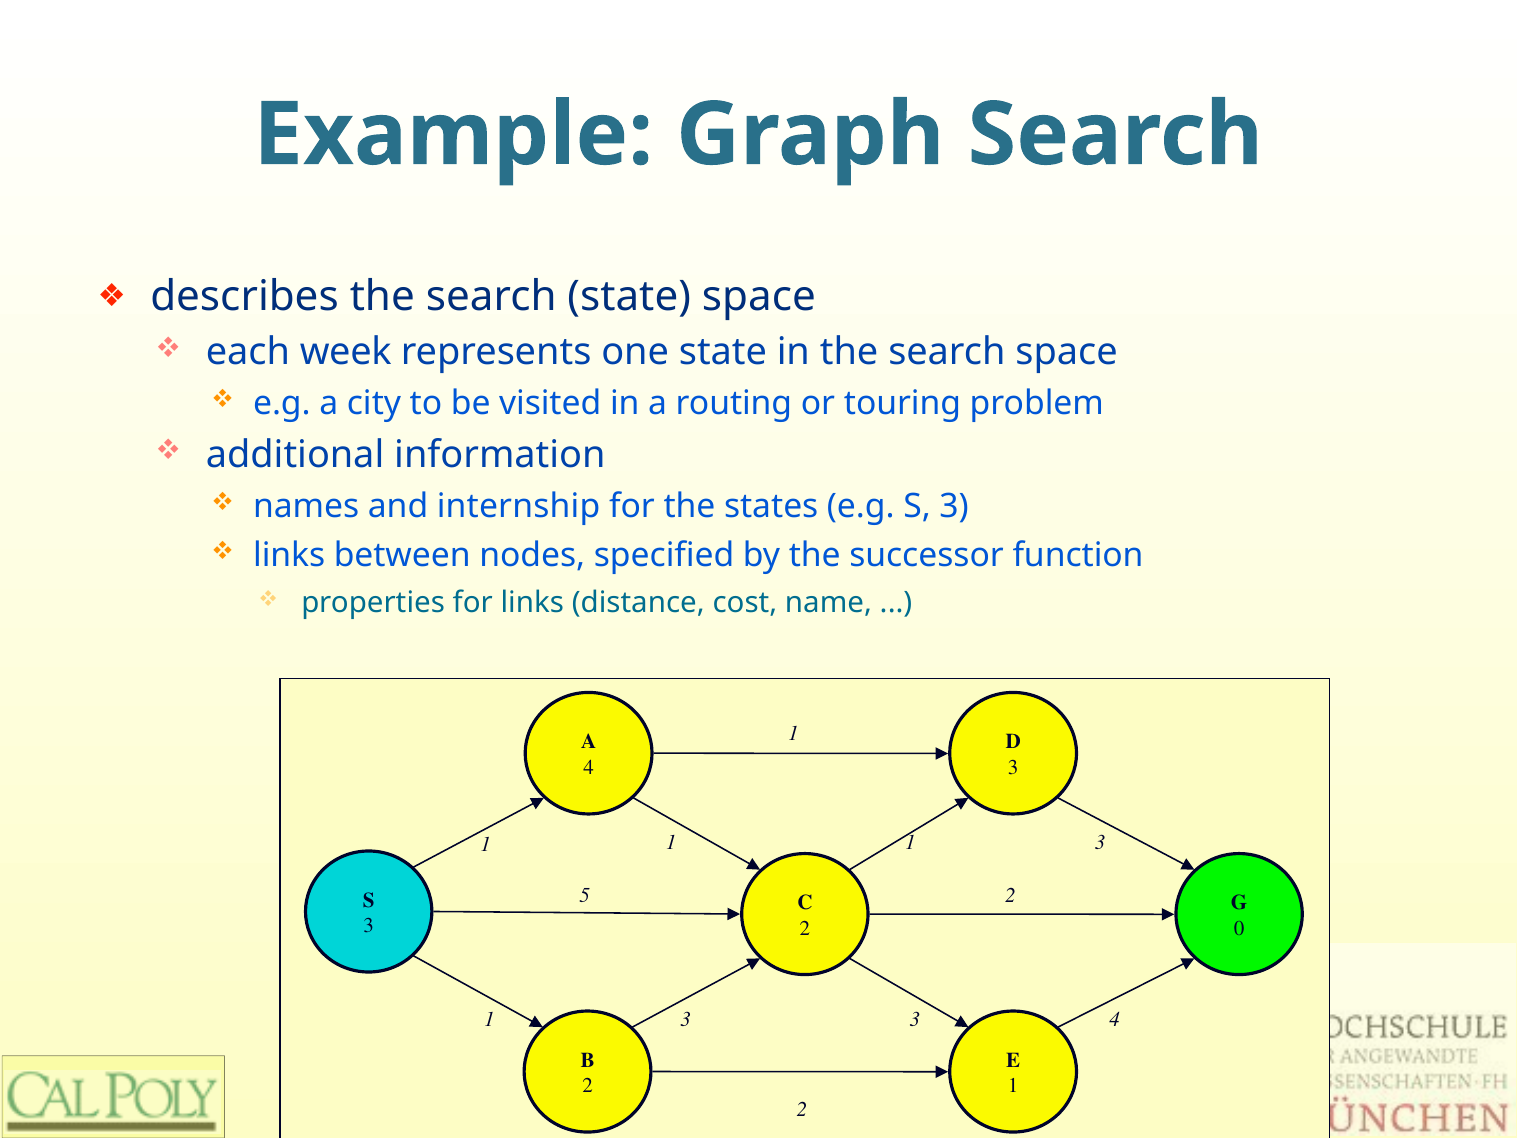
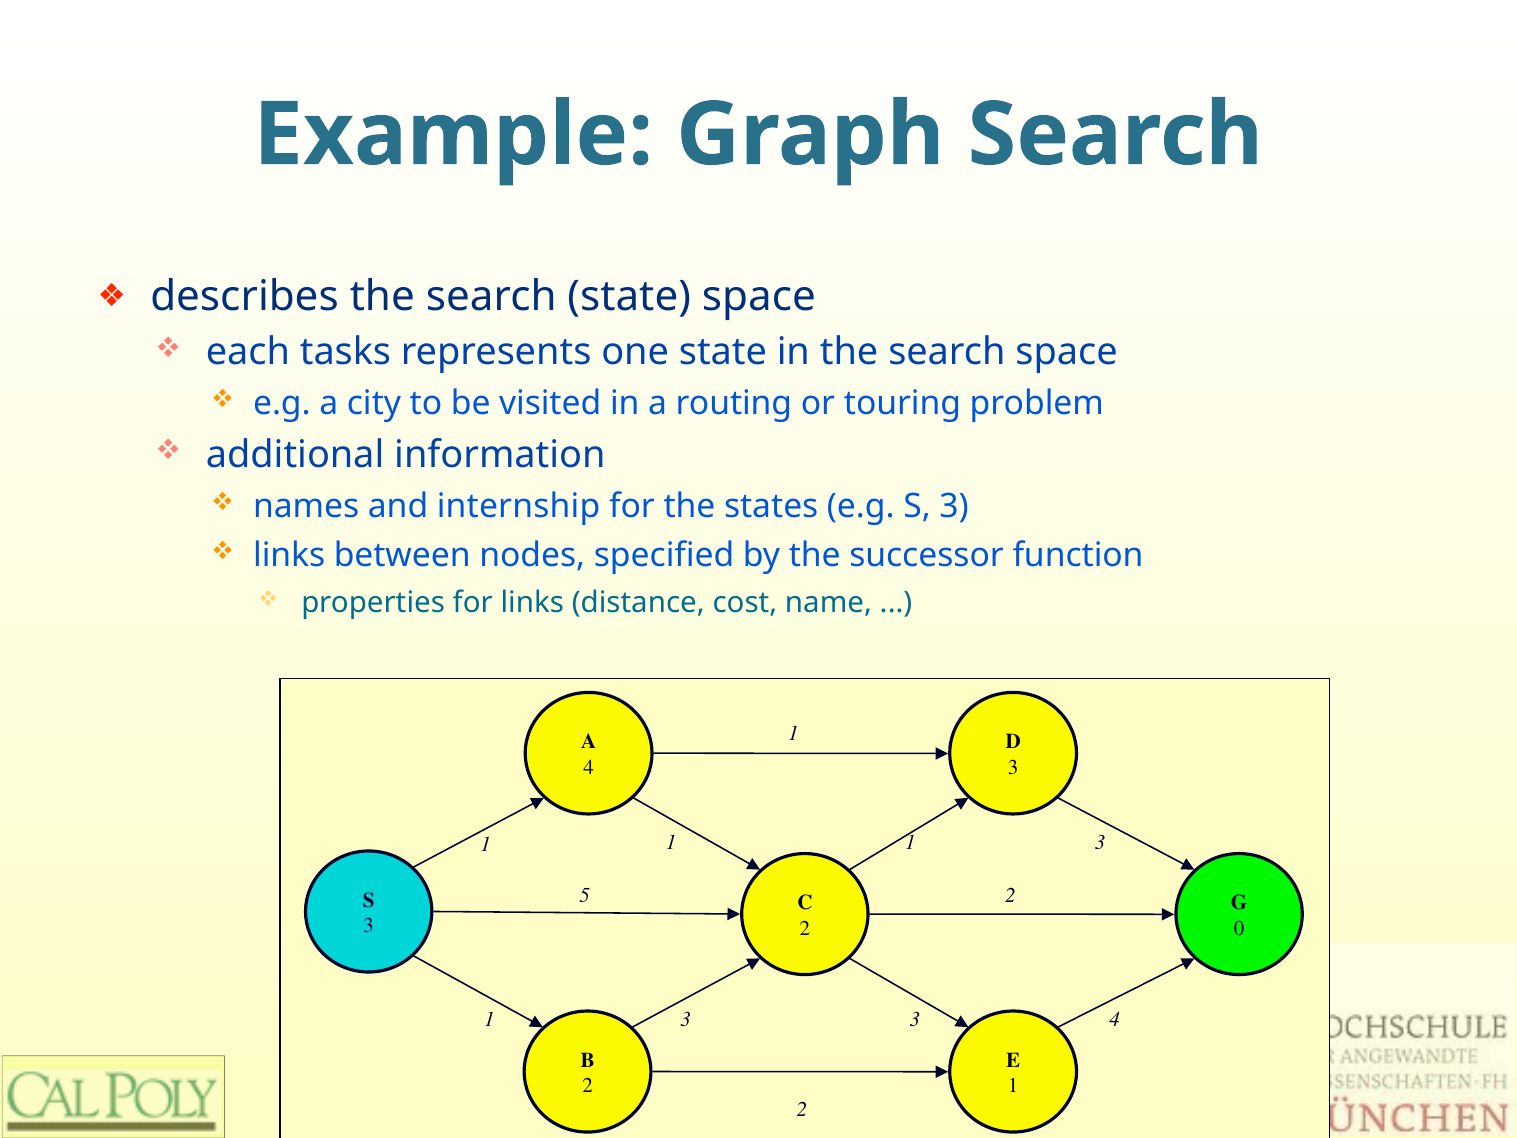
week: week -> tasks (346, 352)
